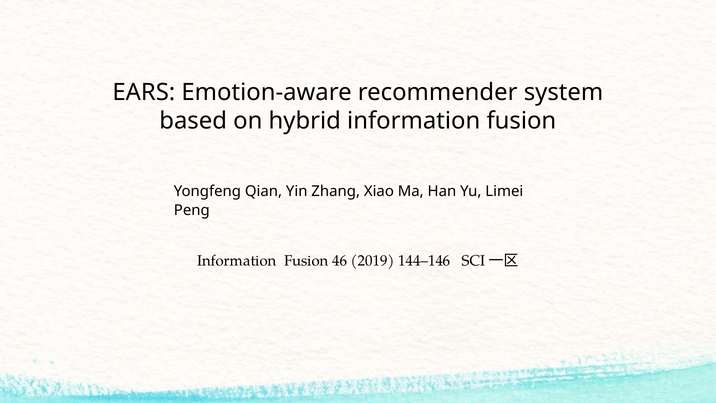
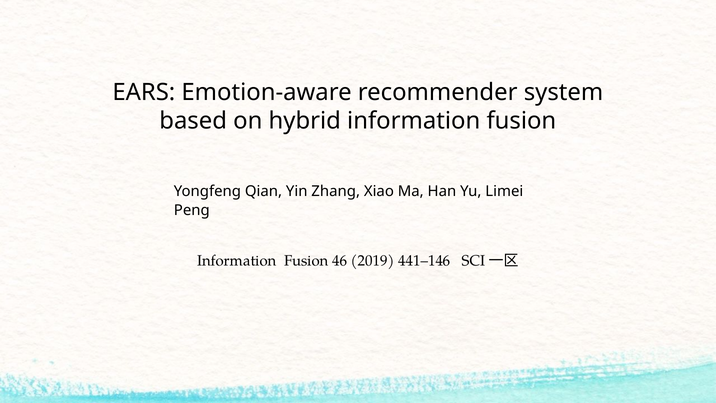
144–146: 144–146 -> 441–146 (424, 261)
